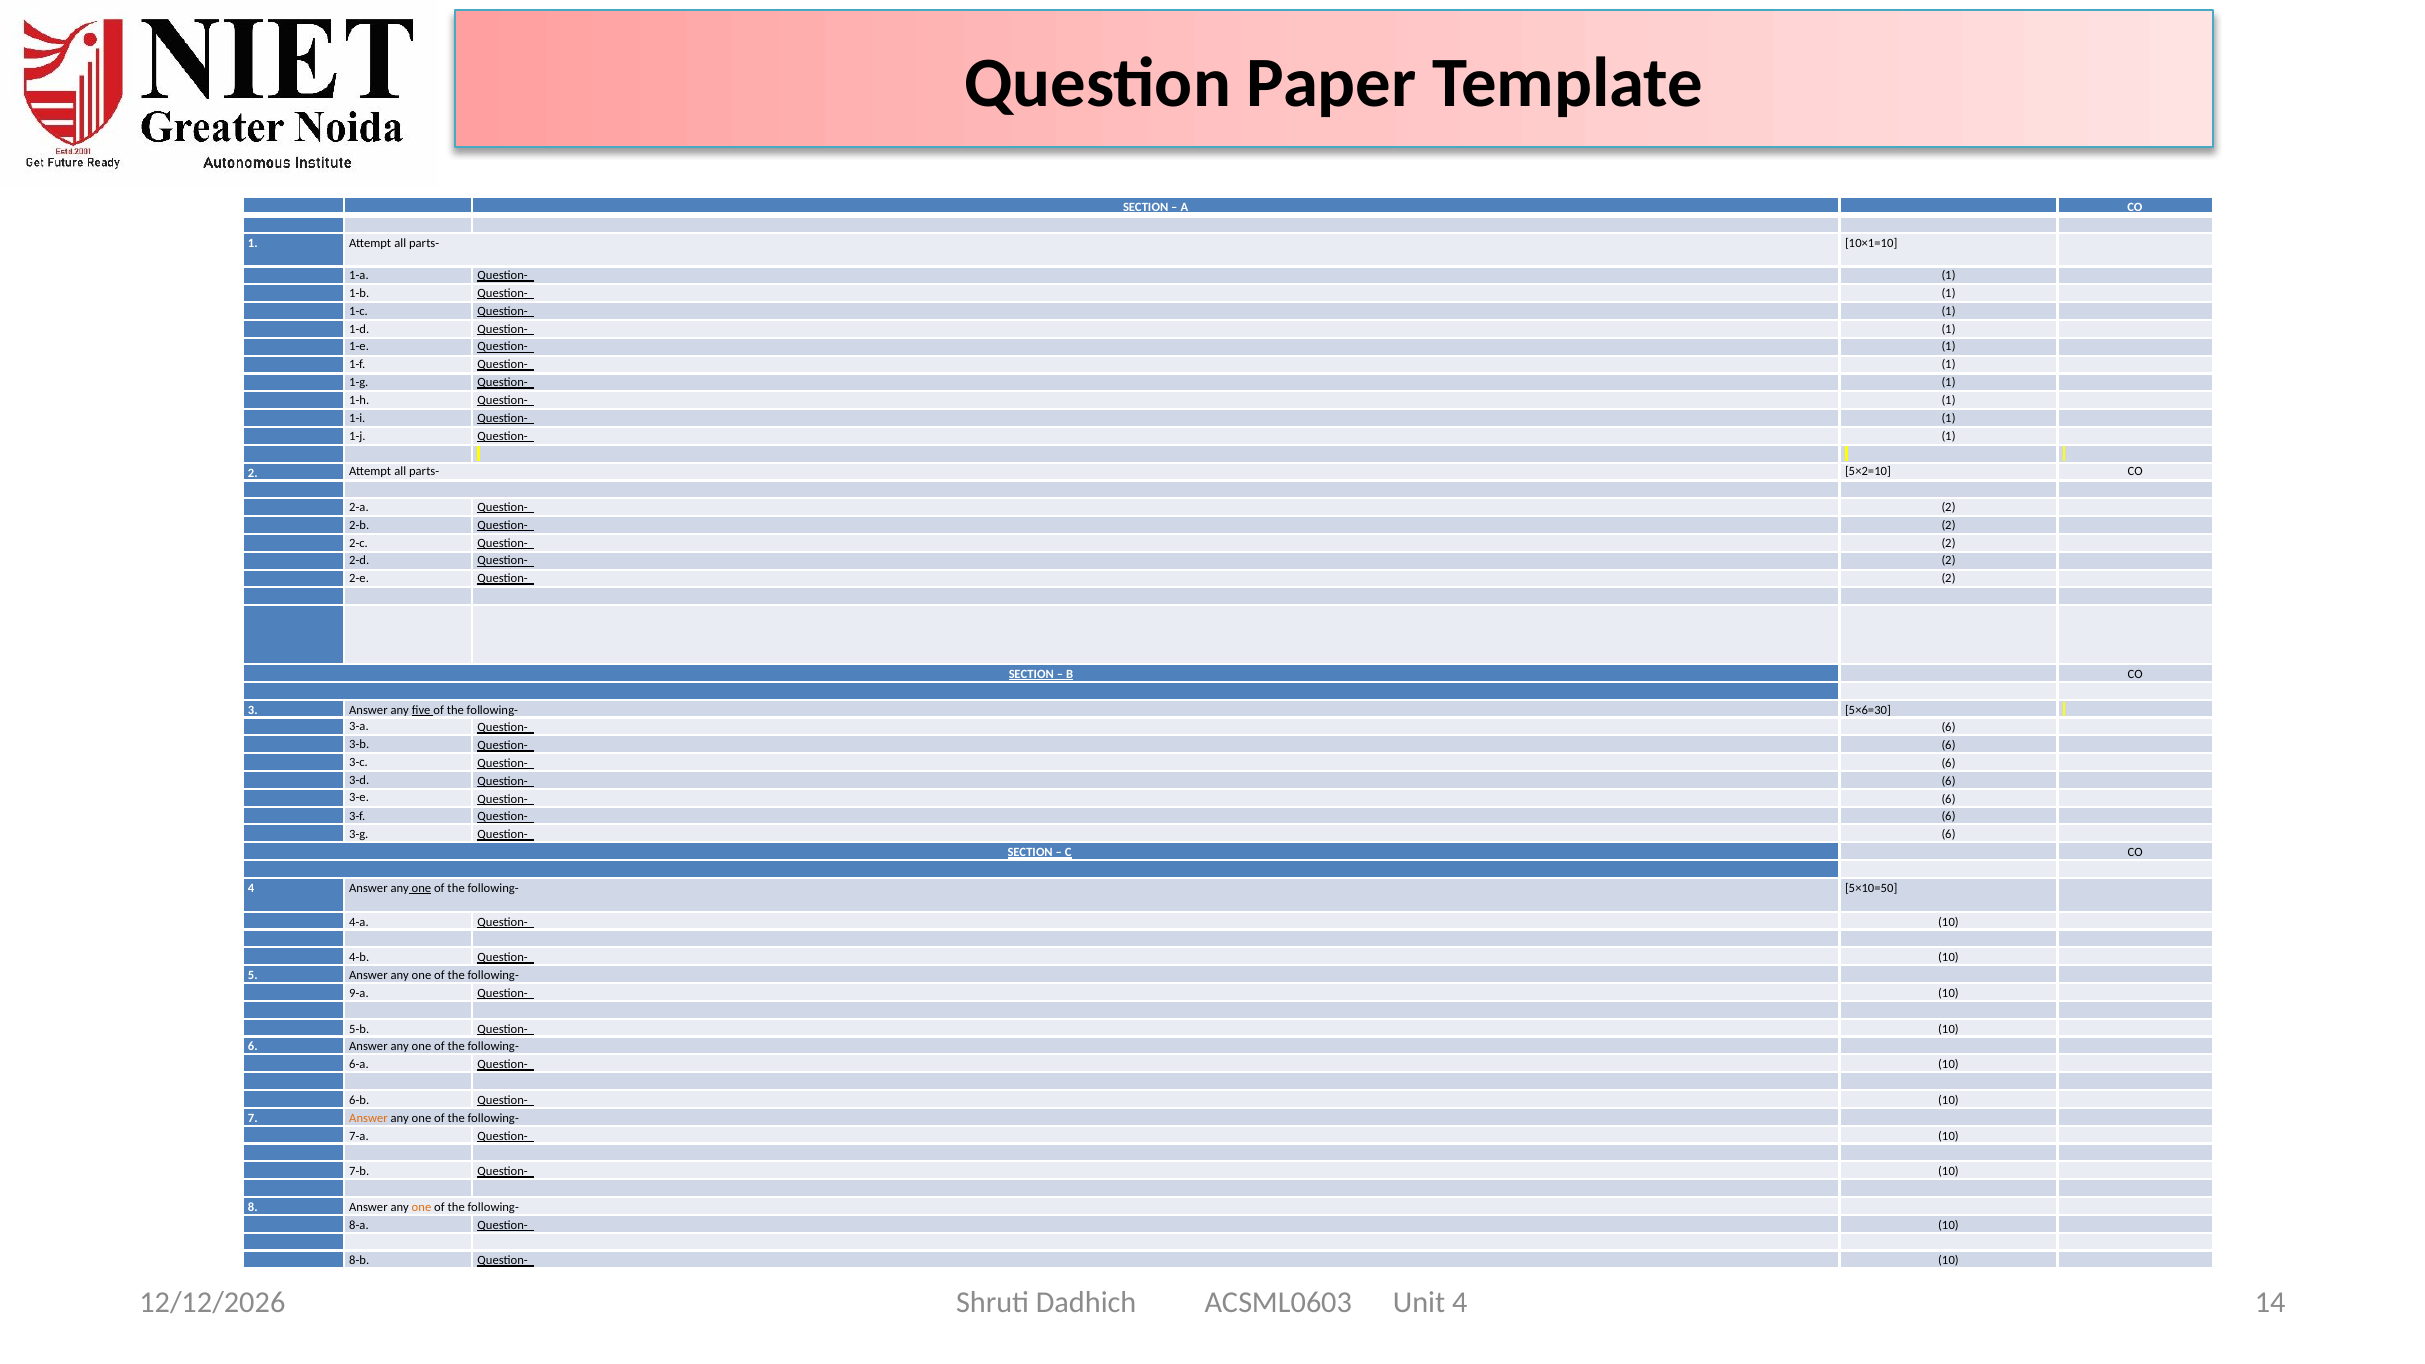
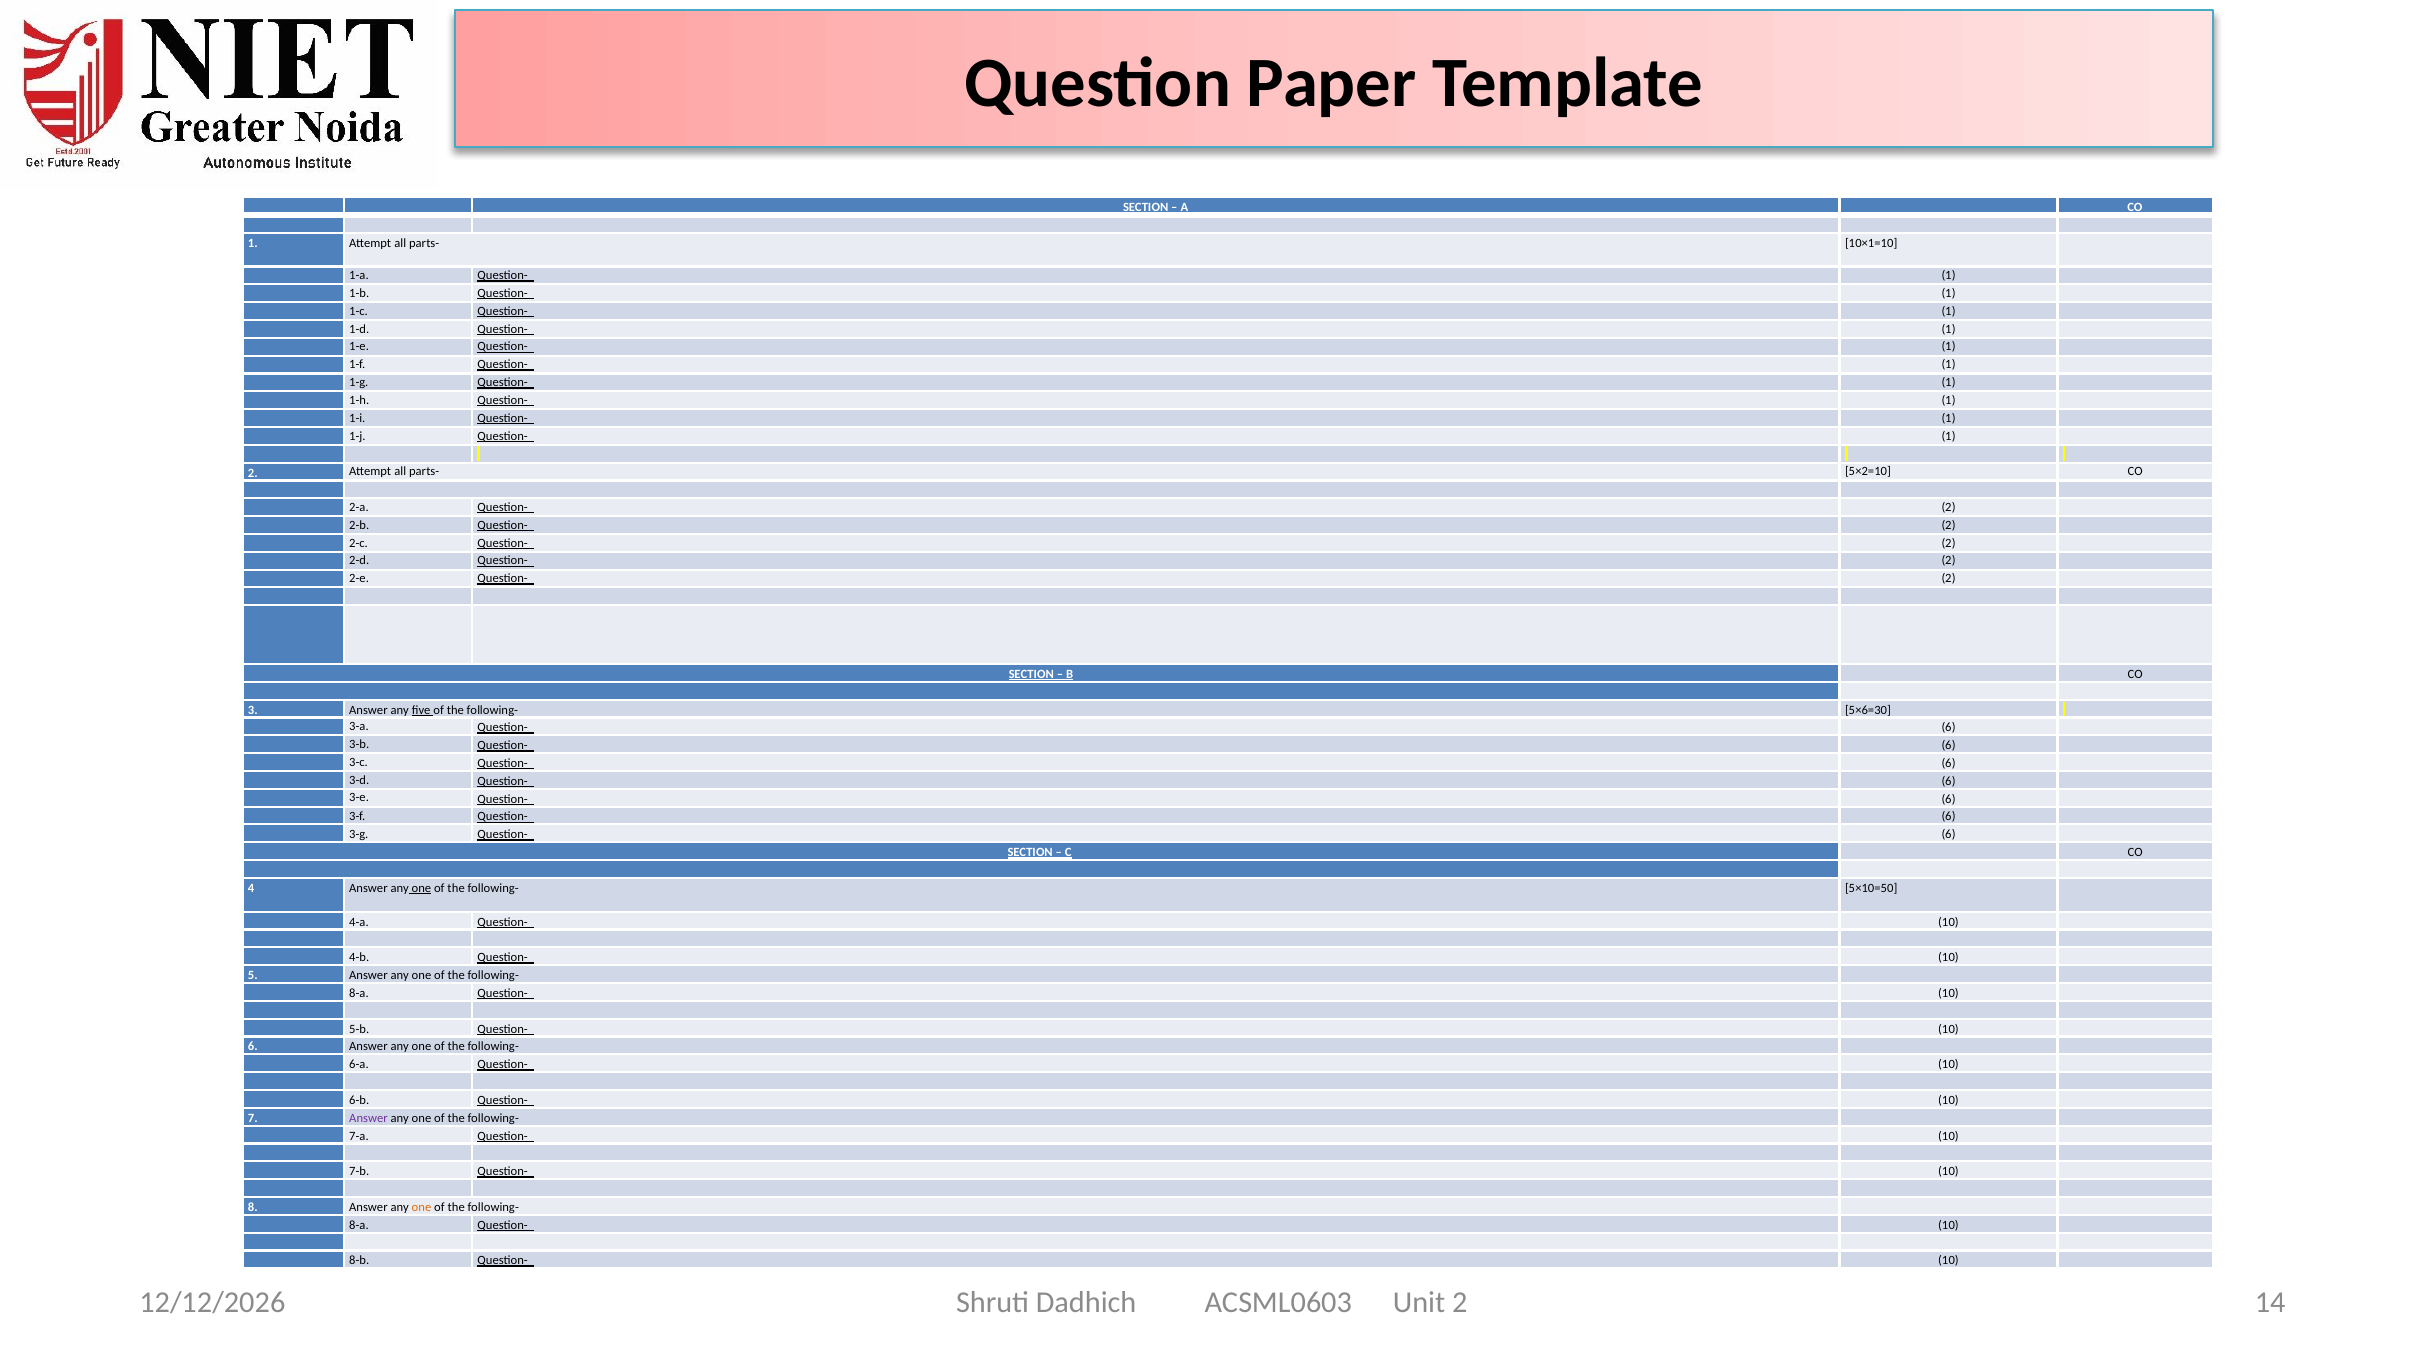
9-a: 9-a -> 8-a (359, 993)
Answer colour: orange -> purple (368, 1118)
Unit 4: 4 -> 2 (1460, 1302)
